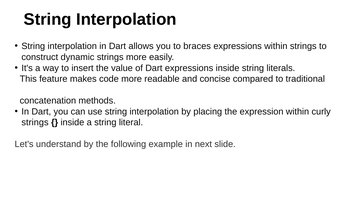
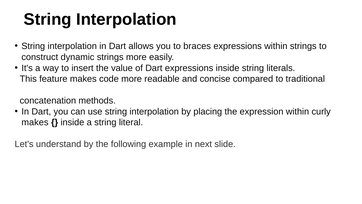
strings: strings -> makes (35, 122)
